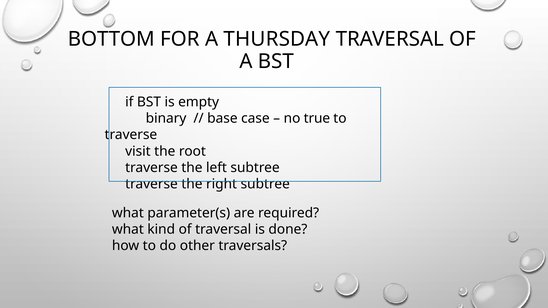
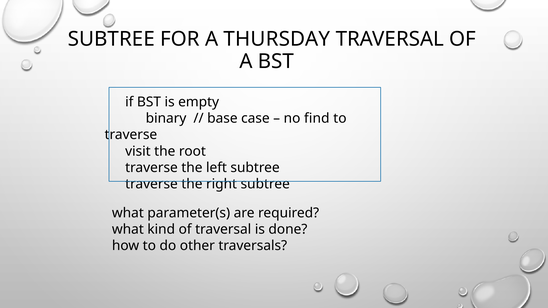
BOTTOM: BOTTOM -> SUBTREE (111, 39)
true: true -> find (317, 118)
